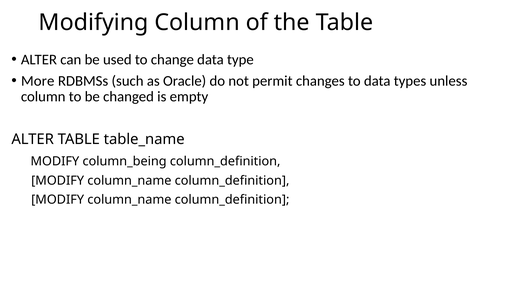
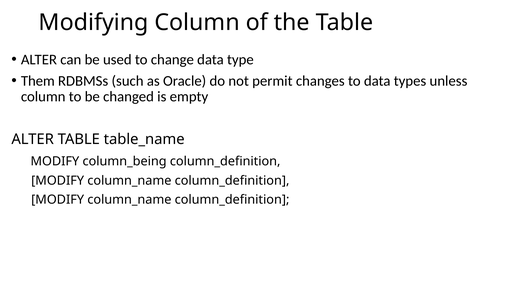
More: More -> Them (38, 81)
